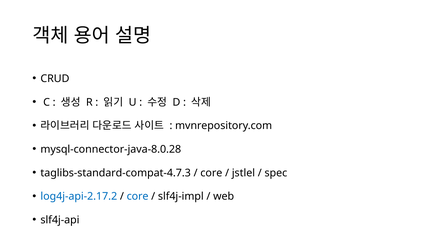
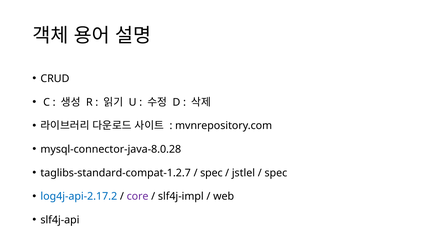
taglibs-standard-compat-4.7.3: taglibs-standard-compat-4.7.3 -> taglibs-standard-compat-1.2.7 (116, 173)
core: core -> spec (211, 173)
core colour: blue -> purple (138, 197)
